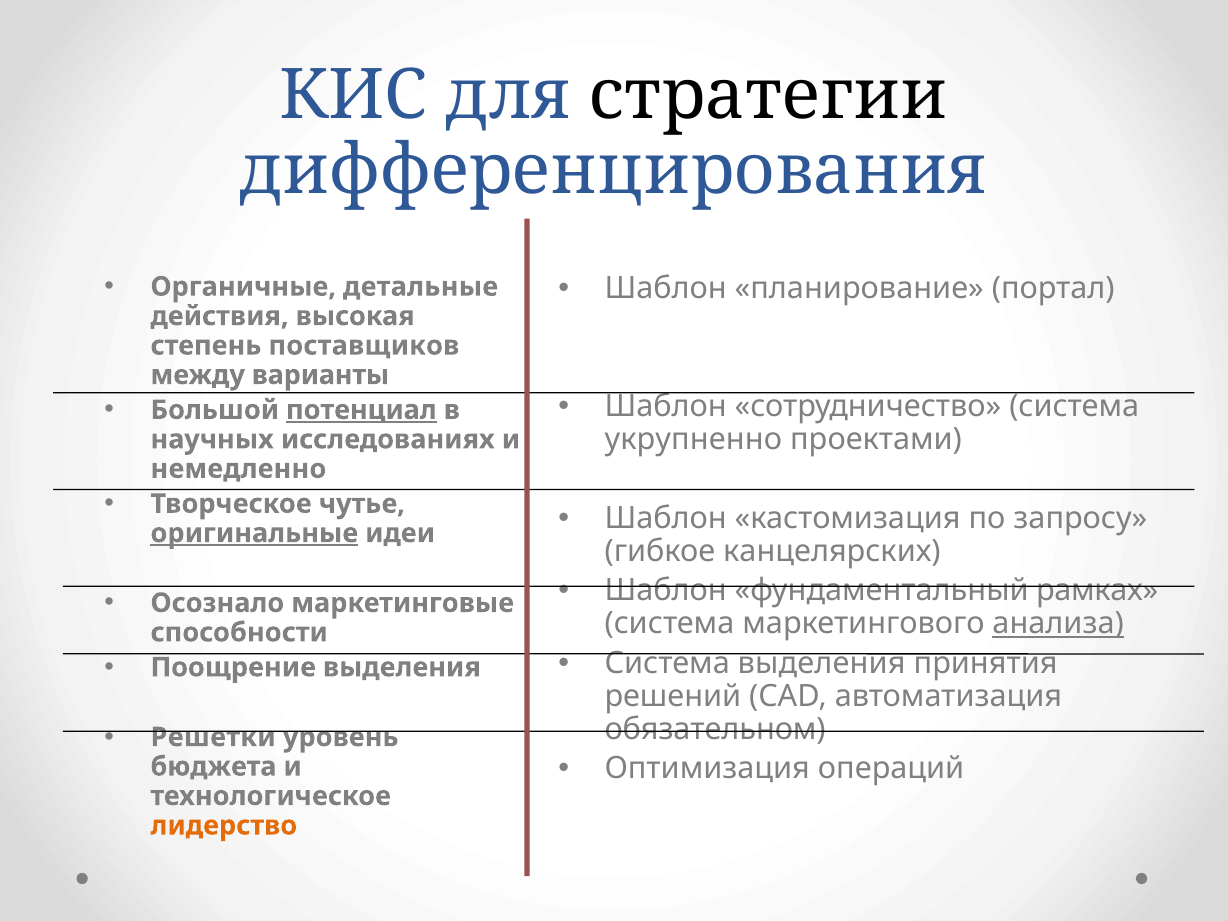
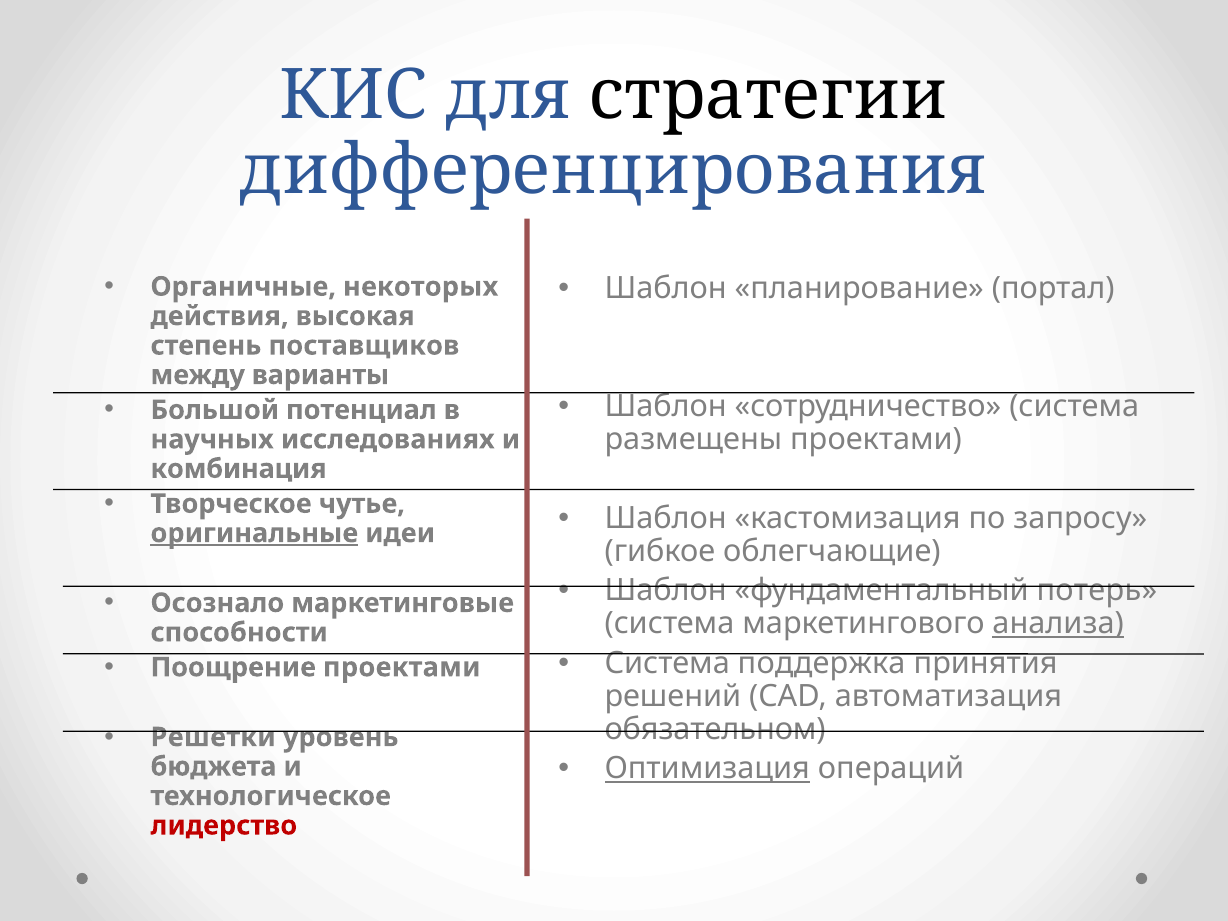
детальные: детальные -> некоторых (421, 287)
потенциал underline: present -> none (361, 410)
укрупненно: укрупненно -> размещены (693, 440)
немедленно: немедленно -> комбинация (239, 469)
канцелярских: канцелярских -> облегчающие (832, 551)
рамках: рамках -> потерь (1097, 591)
Система выделения: выделения -> поддержка (822, 663)
Поощрение выделения: выделения -> проектами (402, 667)
Оптимизация underline: none -> present (707, 769)
лидерство colour: orange -> red (224, 826)
